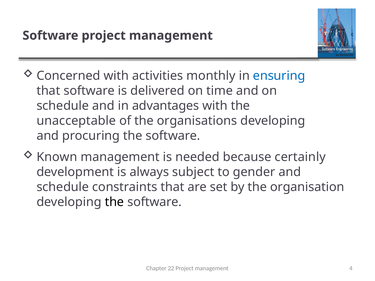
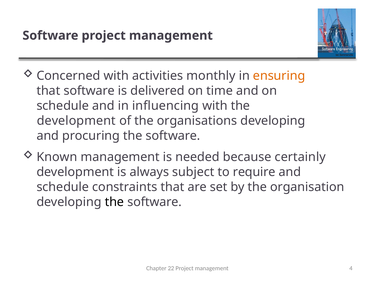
ensuring colour: blue -> orange (279, 76)
advantages: advantages -> influencing (165, 106)
unacceptable: unacceptable -> development (76, 121)
gender: gender -> require (254, 172)
